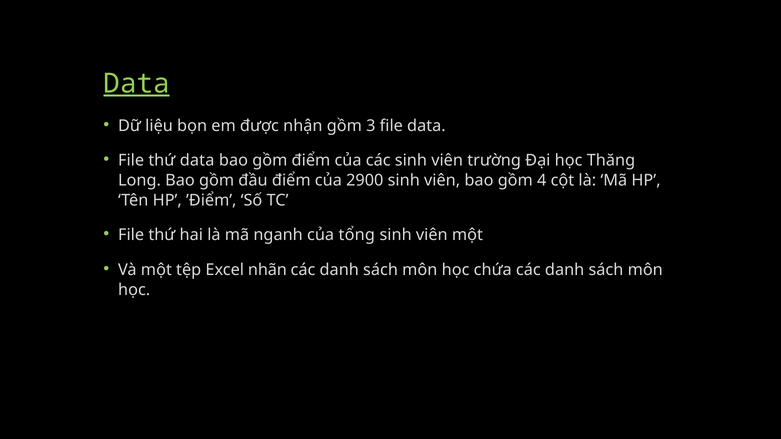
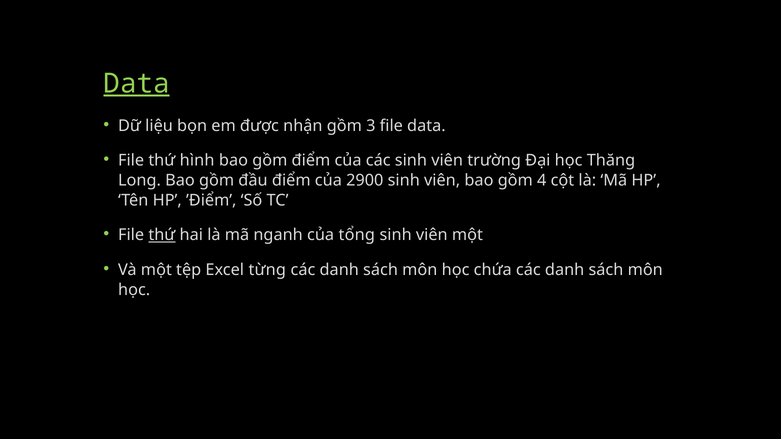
thứ data: data -> hình (197, 161)
thứ underline: none -> present (162, 235)
nhãn: nhãn -> từng (267, 270)
